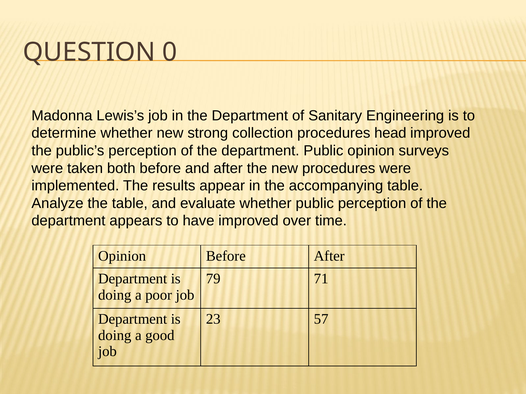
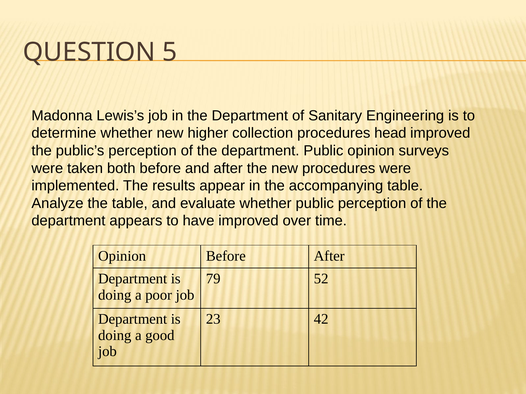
0: 0 -> 5 (170, 52)
strong: strong -> higher (208, 133)
71: 71 -> 52 (321, 279)
57: 57 -> 42 (321, 320)
